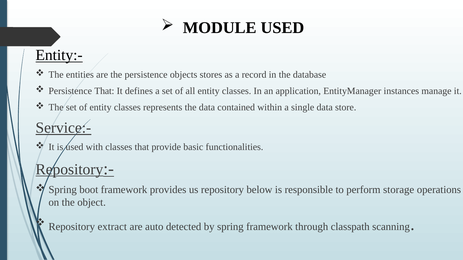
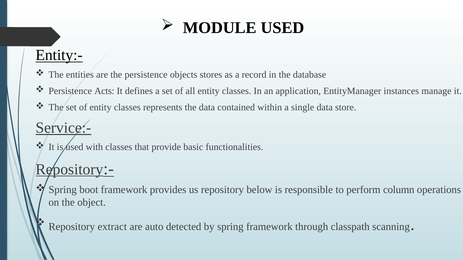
Persistence That: That -> Acts (104, 91)
storage: storage -> column (399, 190)
